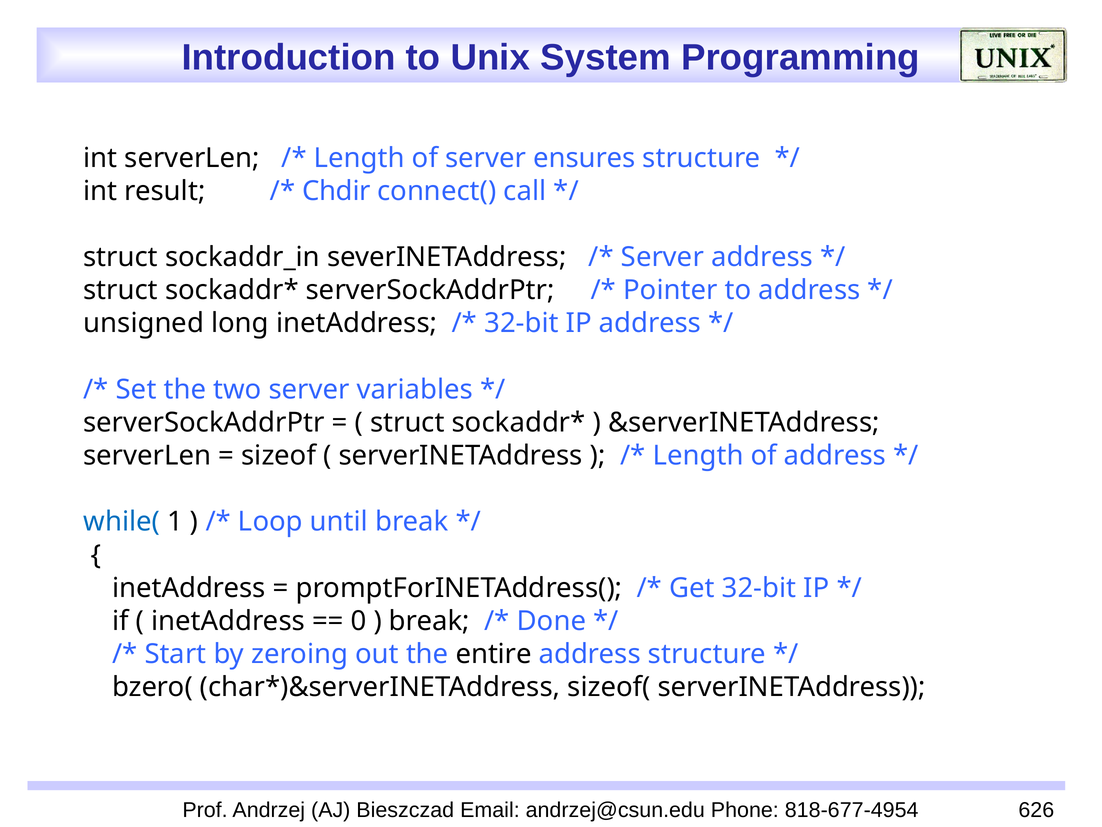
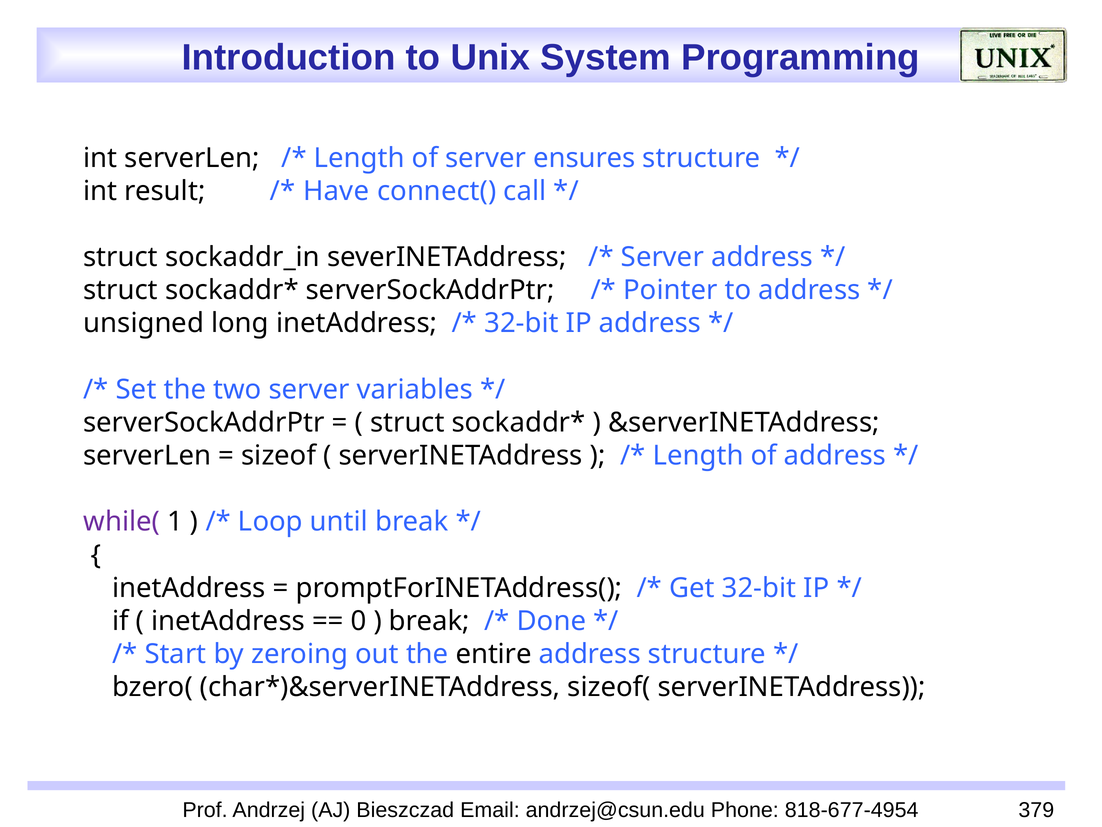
Chdir: Chdir -> Have (336, 191)
while( colour: blue -> purple (122, 522)
626: 626 -> 379 (1036, 810)
